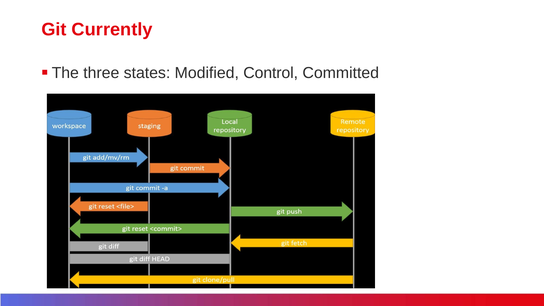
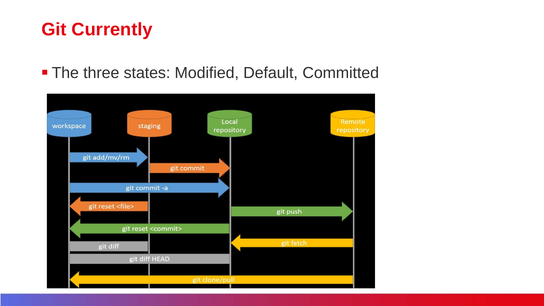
Control: Control -> Default (271, 73)
